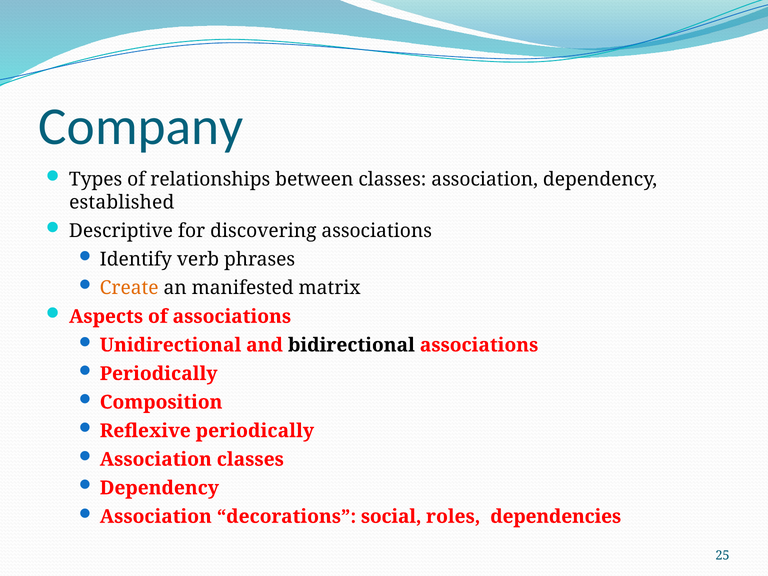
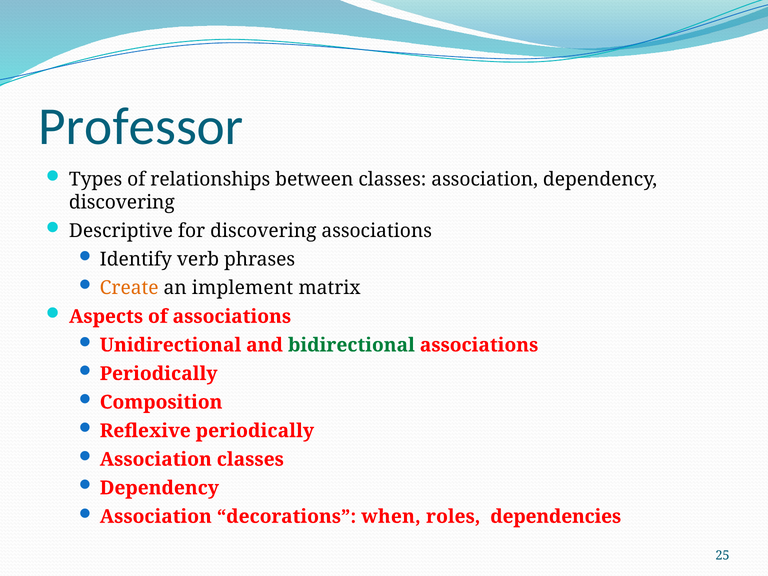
Company: Company -> Professor (141, 127)
established: established -> discovering (122, 202)
manifested: manifested -> implement (243, 288)
bidirectional colour: black -> green (351, 345)
social: social -> when (391, 517)
